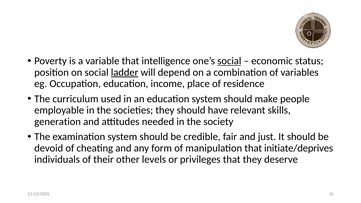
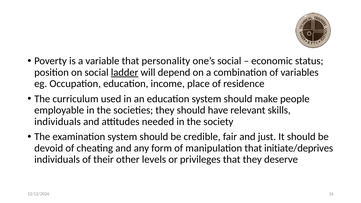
intelligence: intelligence -> personality (166, 61)
social underline: present -> none (229, 61)
generation: generation -> individuals (58, 122)
